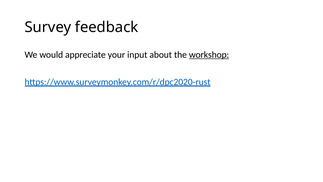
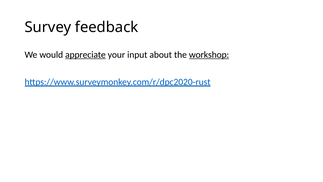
appreciate underline: none -> present (85, 55)
